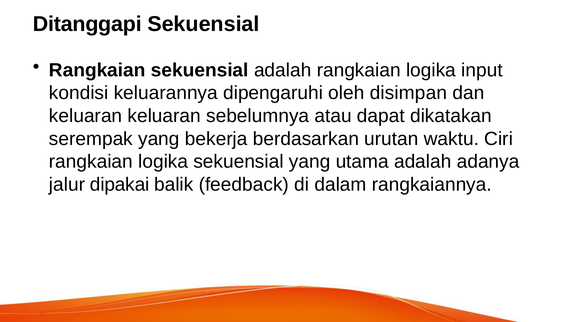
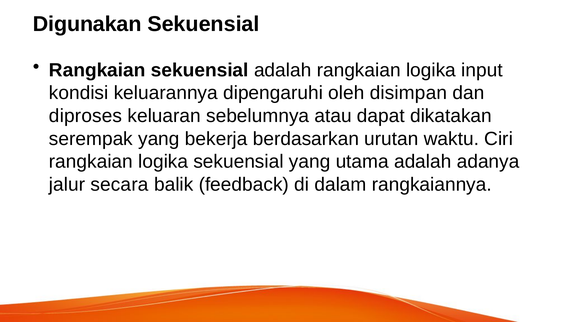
Ditanggapi: Ditanggapi -> Digunakan (87, 24)
keluaran: keluaran -> diproses (86, 116)
dipakai: dipakai -> secara (119, 185)
